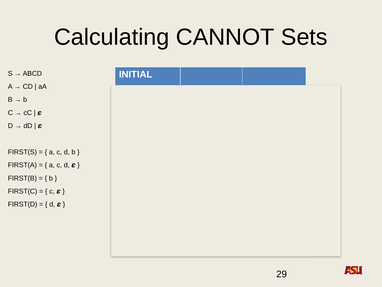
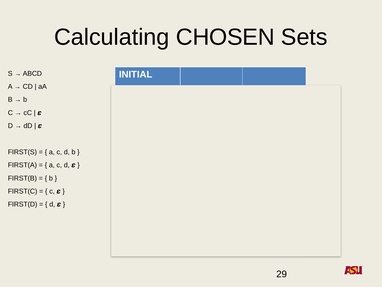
CANNOT: CANNOT -> CHOSEN (225, 37)
